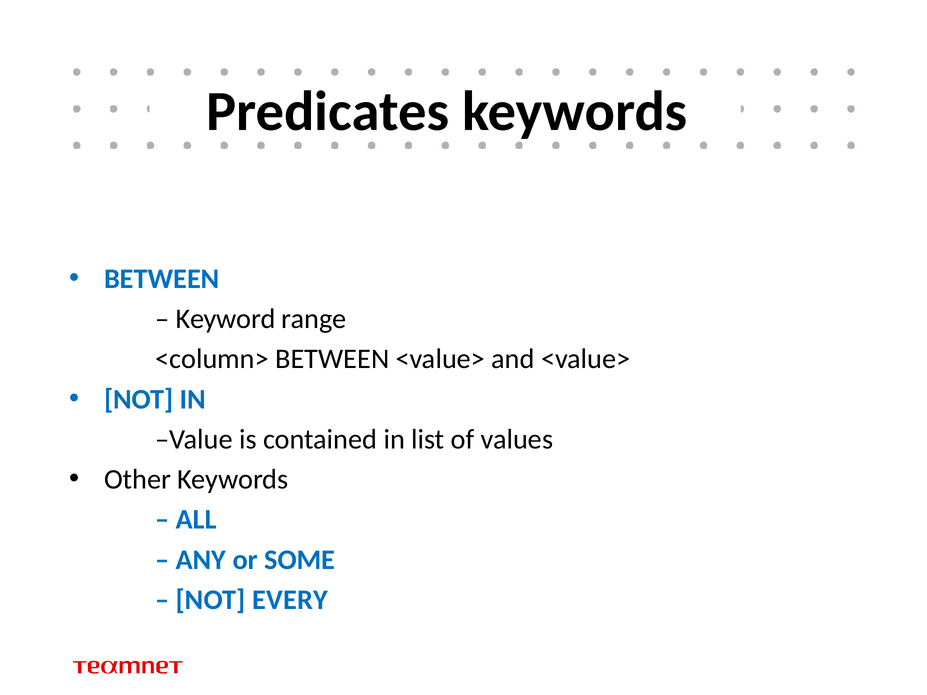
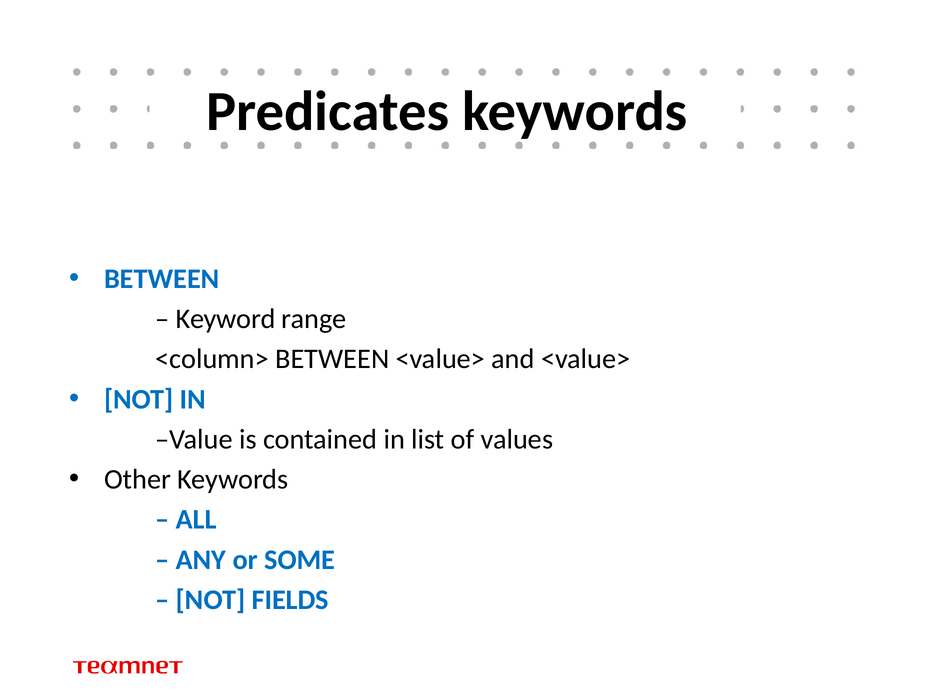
EVERY: EVERY -> FIELDS (290, 600)
